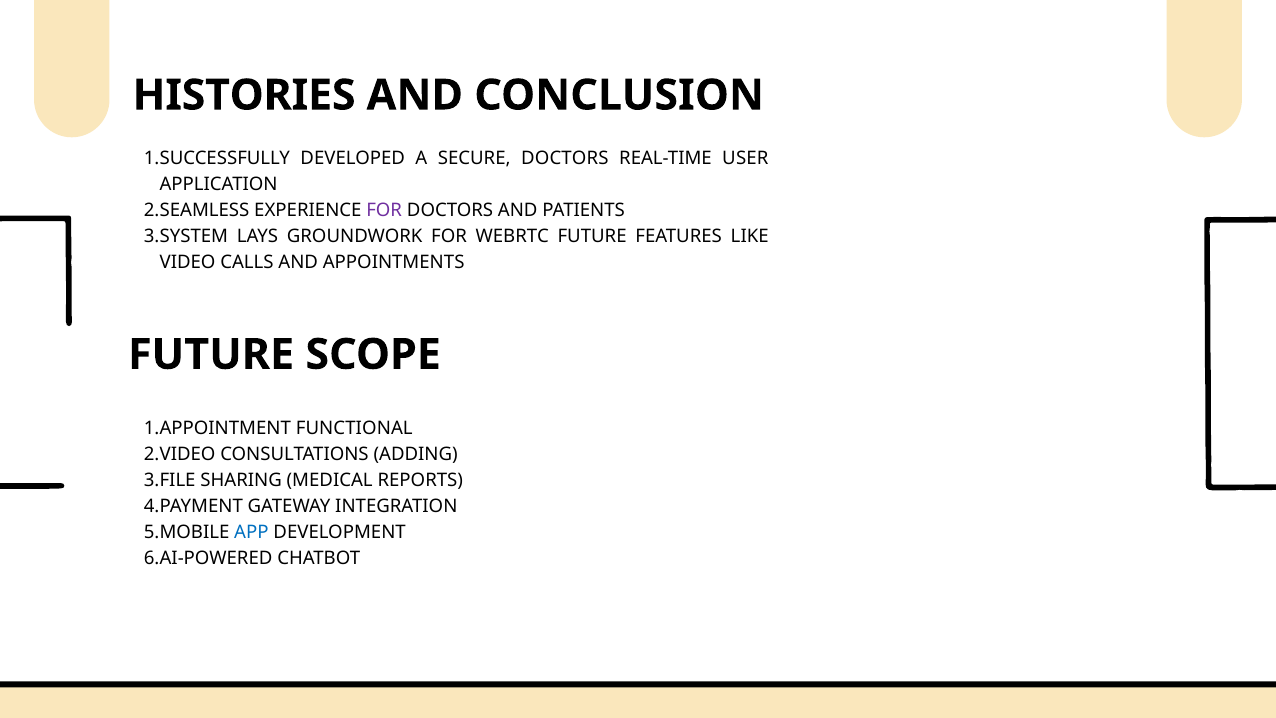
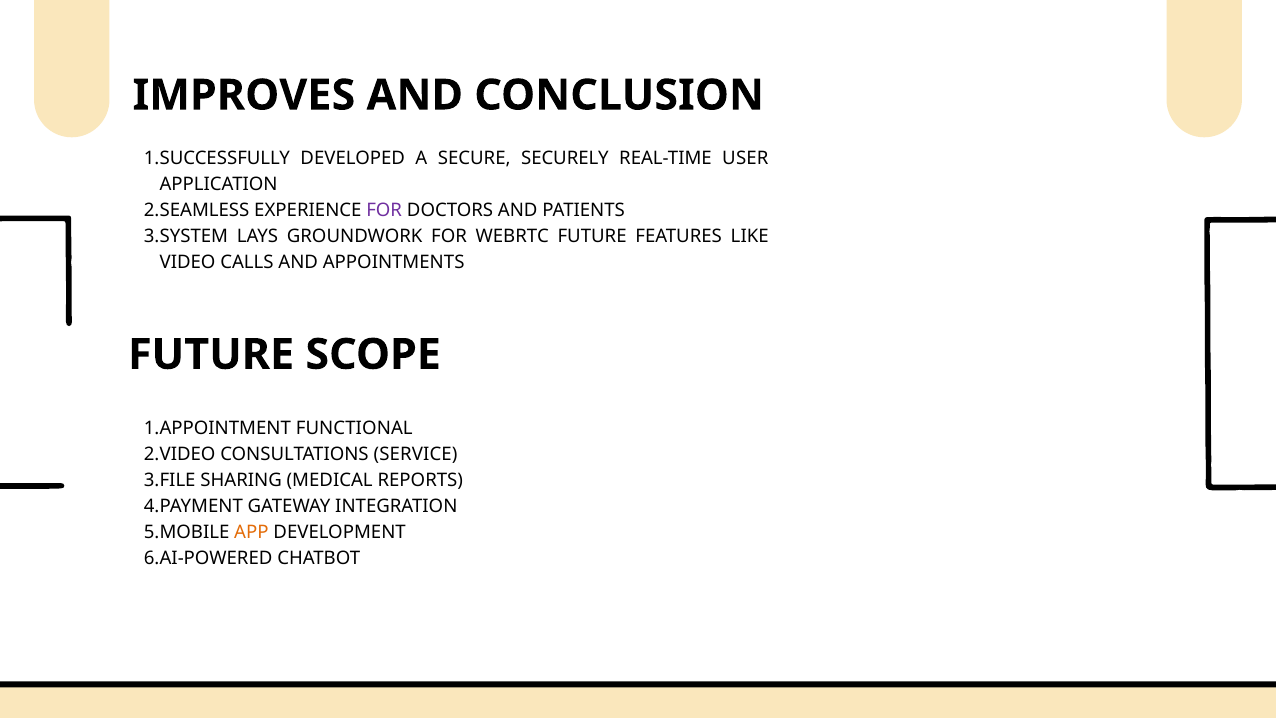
HISTORIES: HISTORIES -> IMPROVES (244, 95)
SECURE DOCTORS: DOCTORS -> SECURELY (565, 158)
ADDING: ADDING -> SERVICE (416, 454)
APP colour: blue -> orange (251, 532)
